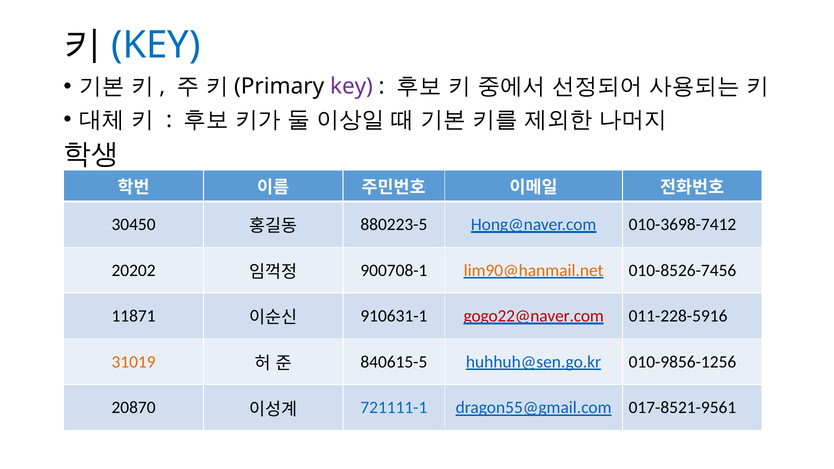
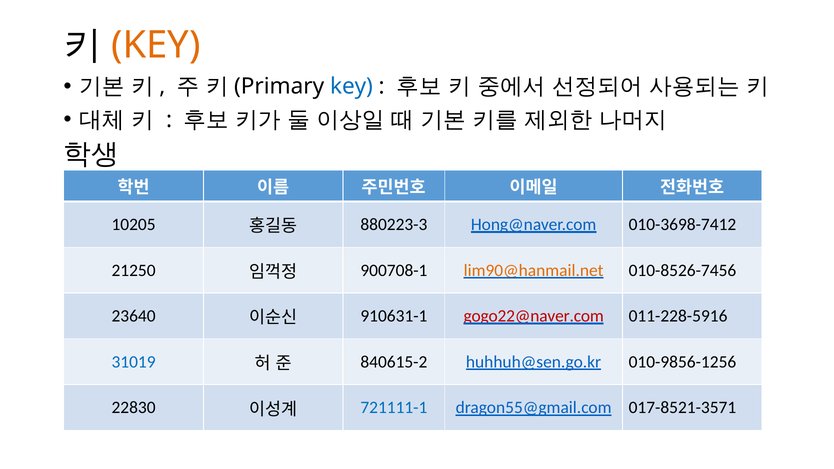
KEY colour: blue -> orange (156, 45)
key colour: purple -> blue (351, 87)
30450: 30450 -> 10205 (134, 225)
880223-5: 880223-5 -> 880223-3 (394, 225)
20202: 20202 -> 21250 (134, 270)
11871: 11871 -> 23640 (134, 316)
31019 colour: orange -> blue (134, 362)
840615-5: 840615-5 -> 840615-2 (394, 362)
20870: 20870 -> 22830 (134, 408)
017-8521-9561: 017-8521-9561 -> 017-8521-3571 (682, 408)
